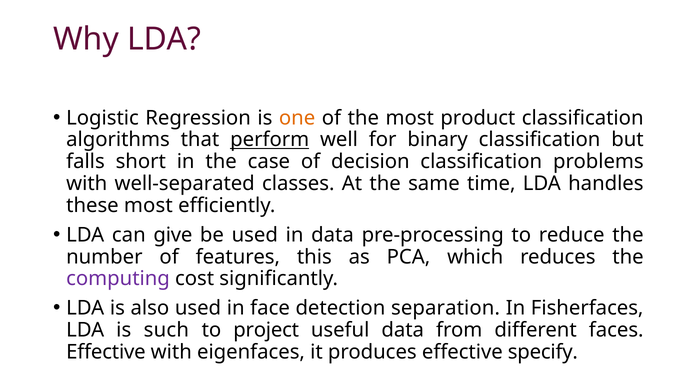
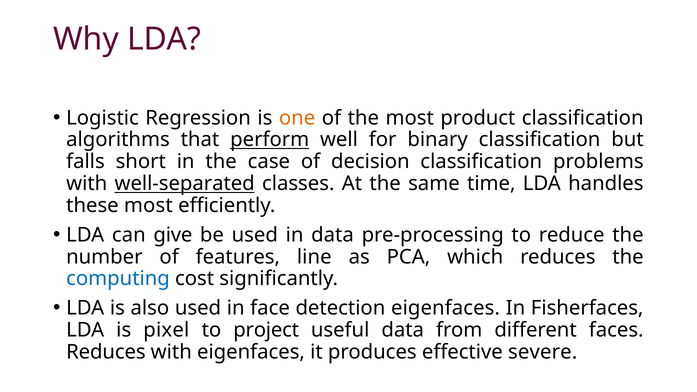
well-separated underline: none -> present (185, 184)
this: this -> line (314, 257)
computing colour: purple -> blue (118, 279)
detection separation: separation -> eigenfaces (446, 308)
such: such -> pixel (166, 330)
Effective: Effective -> Reduces (106, 352)
specify: specify -> severe (543, 352)
